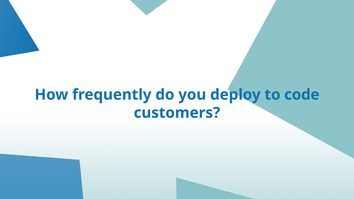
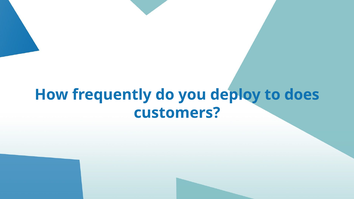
code: code -> does (302, 95)
